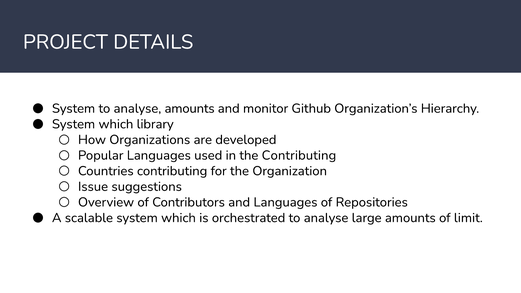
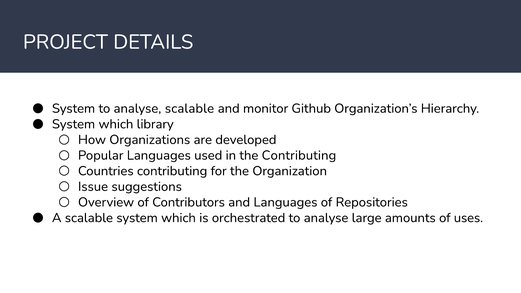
analyse amounts: amounts -> scalable (189, 108)
limit: limit -> uses (468, 218)
